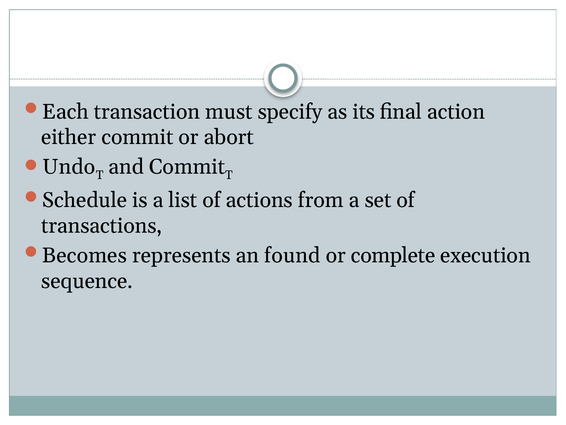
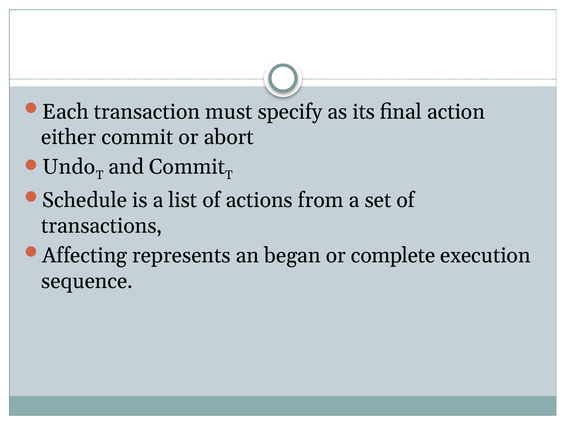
Becomes: Becomes -> Affecting (85, 255)
found: found -> began (292, 255)
